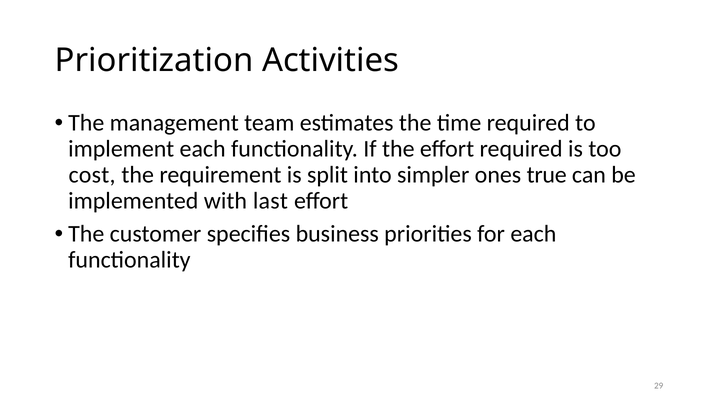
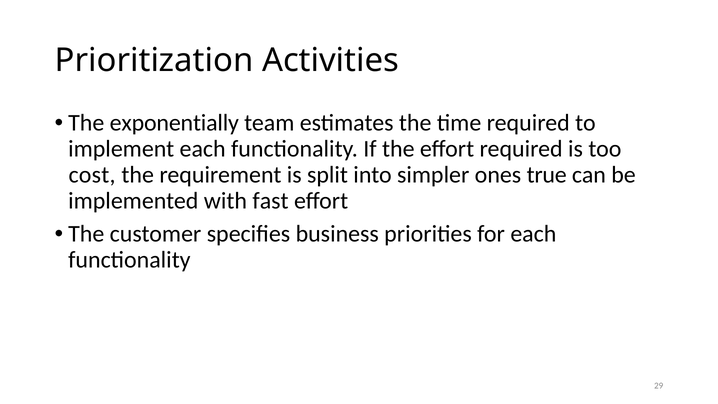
management: management -> exponentially (174, 123)
last: last -> fast (271, 201)
